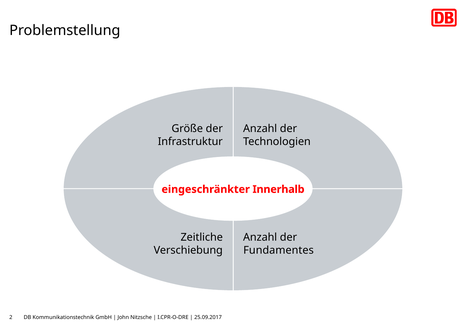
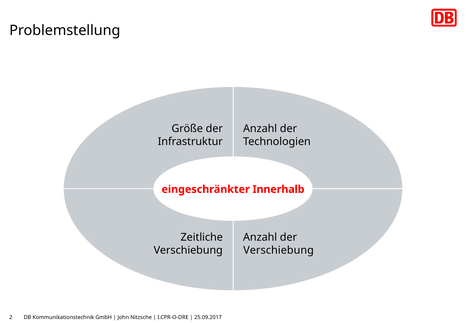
Fundamentes: Fundamentes -> Verschiebung (279, 250)
